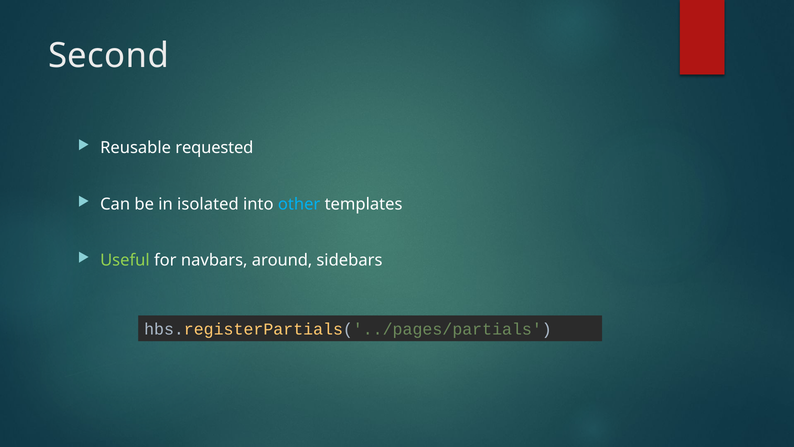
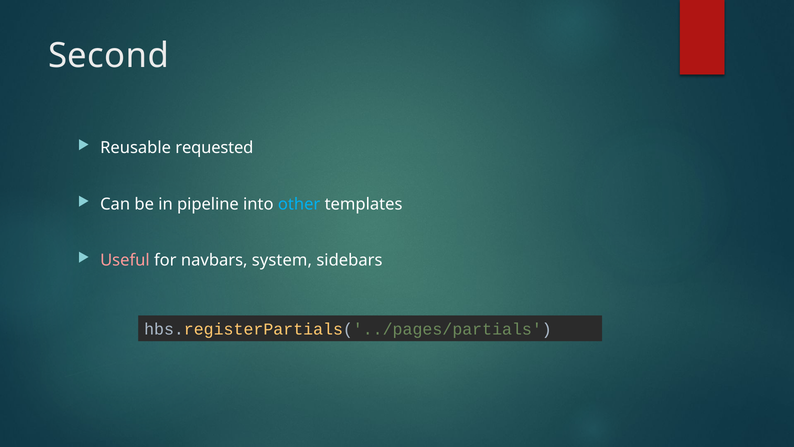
isolated: isolated -> pipeline (208, 204)
Useful colour: light green -> pink (125, 260)
around: around -> system (282, 260)
